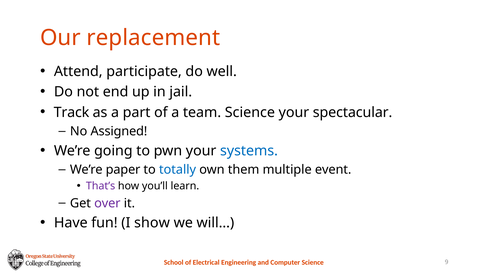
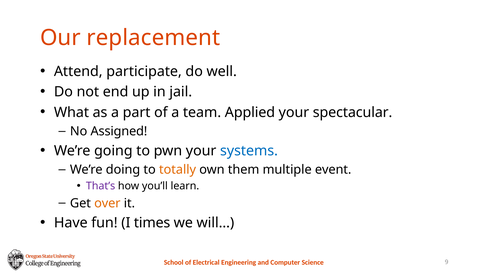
Track: Track -> What (71, 112)
team Science: Science -> Applied (250, 112)
paper: paper -> doing (123, 169)
totally colour: blue -> orange (178, 169)
over colour: purple -> orange (107, 203)
show: show -> times (152, 222)
